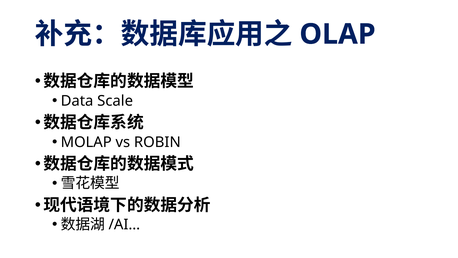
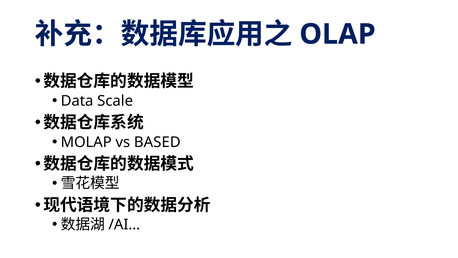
ROBIN: ROBIN -> BASED (157, 142)
